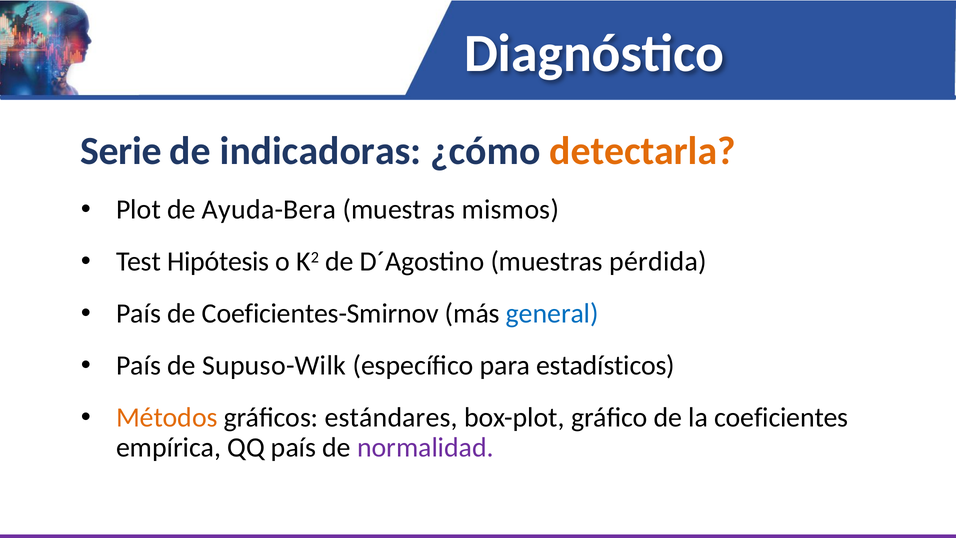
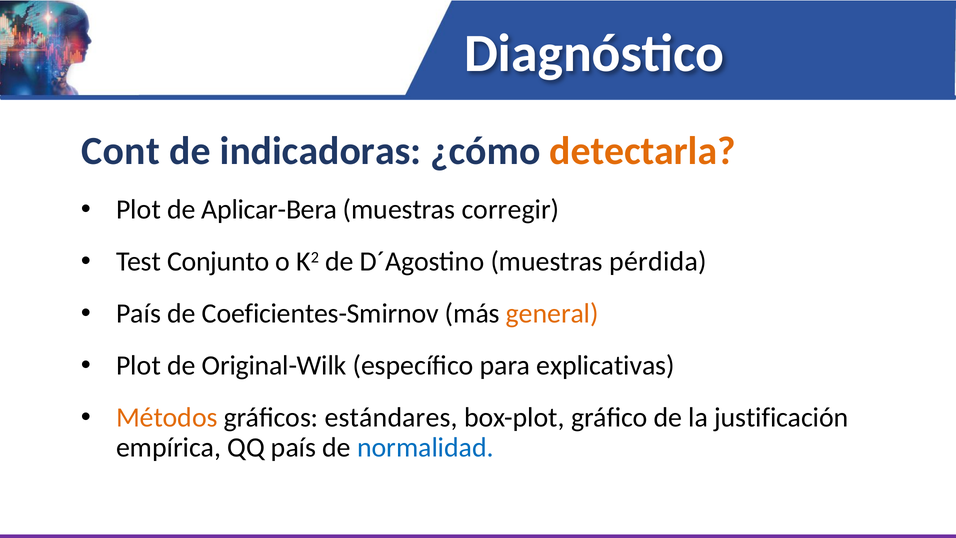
Serie: Serie -> Cont (121, 151)
Ayuda-Bera: Ayuda-Bera -> Aplicar-Bera (269, 210)
mismos: mismos -> corregir (510, 210)
Hipótesis: Hipótesis -> Conjunto (218, 262)
general colour: blue -> orange (552, 314)
País: País -> Plot (138, 365)
Supuso-Wilk: Supuso-Wilk -> Original-Wilk (274, 365)
estadísticos: estadísticos -> explicativas (605, 365)
coeficientes: coeficientes -> justificación (781, 417)
normalidad colour: purple -> blue (425, 447)
